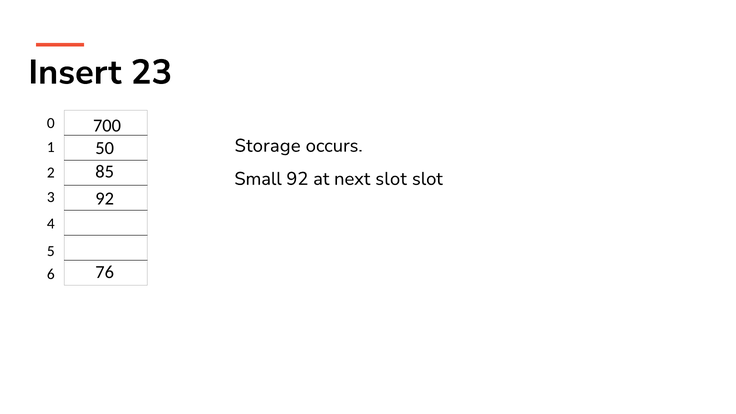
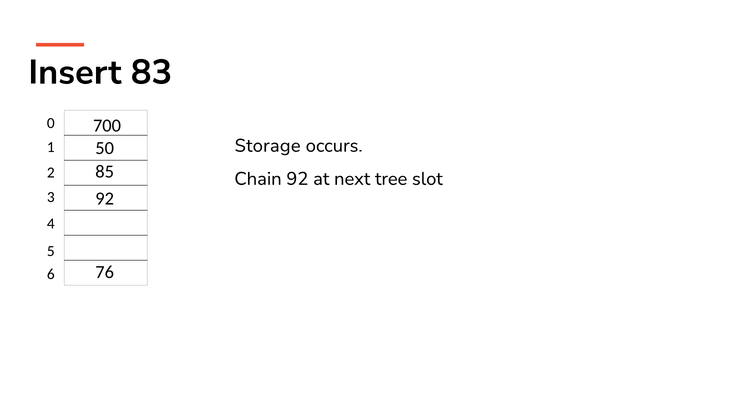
23: 23 -> 83 (152, 72)
Small: Small -> Chain (258, 179)
next slot: slot -> tree (391, 179)
